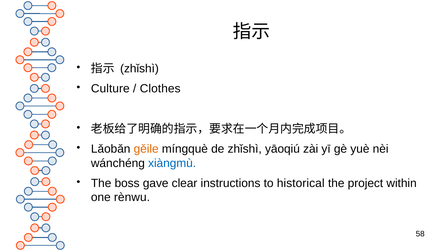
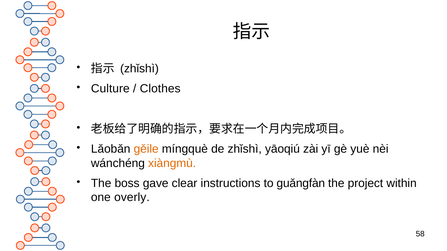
xiàngmù colour: blue -> orange (172, 163)
historical: historical -> guǎngfàn (301, 184)
rènwu: rènwu -> overly (132, 198)
